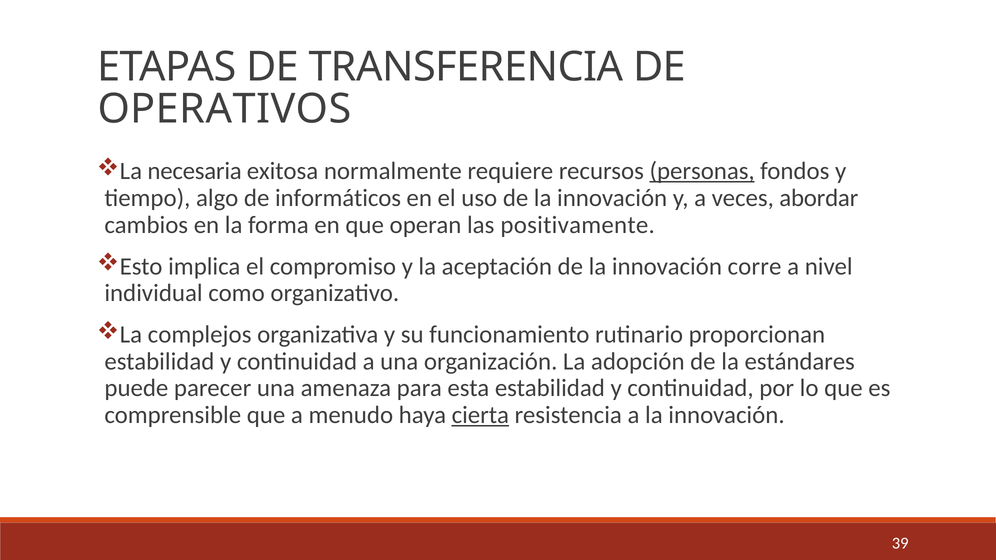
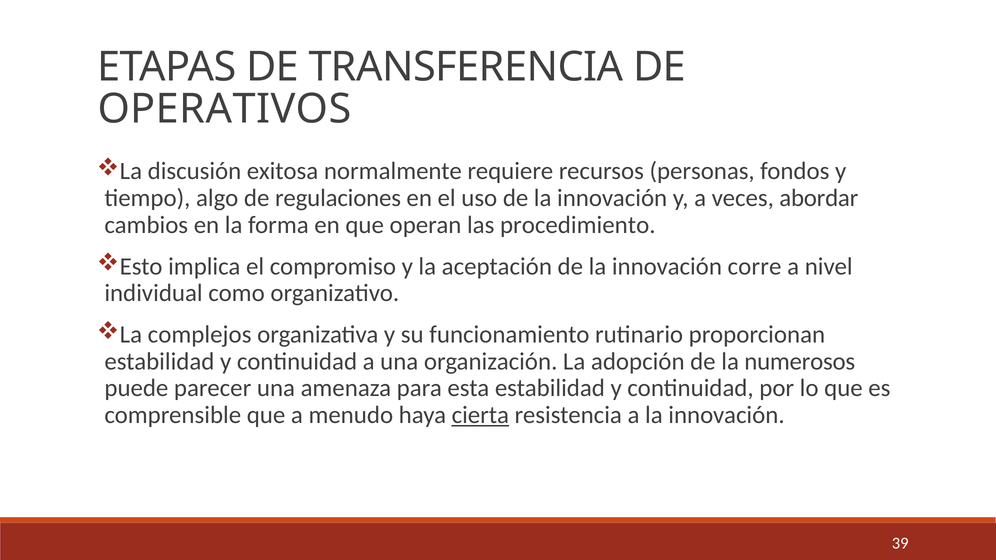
necesaria: necesaria -> discusión (195, 171)
personas underline: present -> none (702, 171)
informáticos: informáticos -> regulaciones (338, 198)
positivamente: positivamente -> procedimiento (578, 225)
estándares: estándares -> numerosos (800, 362)
